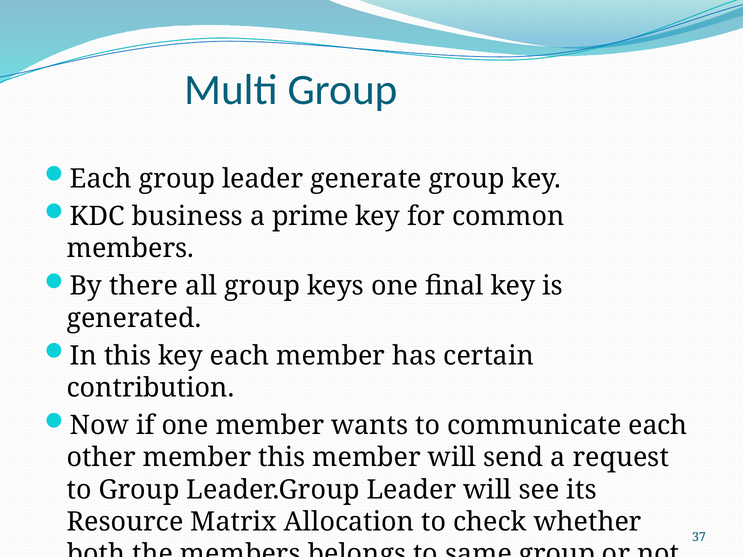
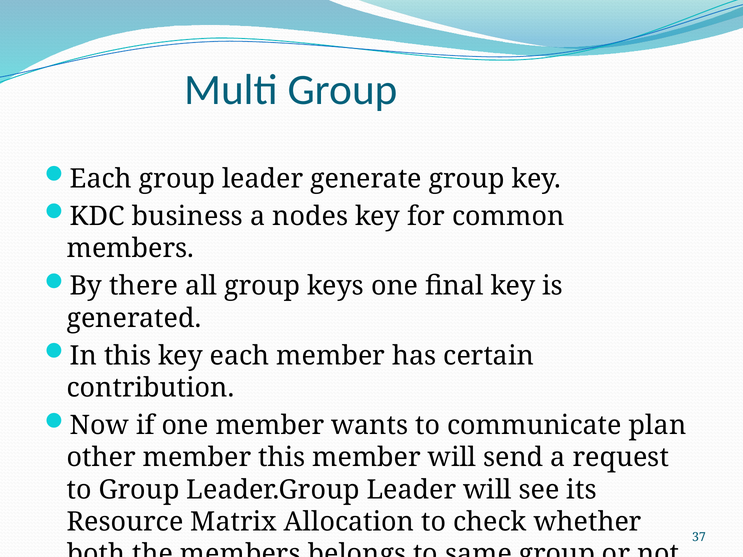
prime: prime -> nodes (310, 216)
communicate each: each -> plan (658, 426)
